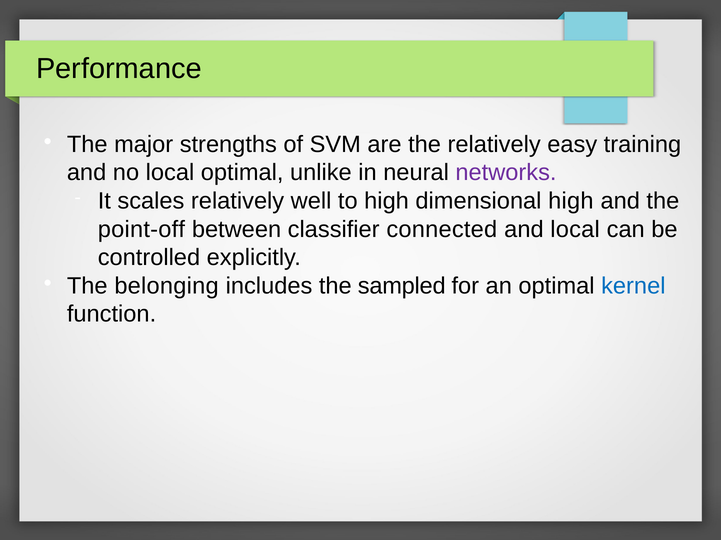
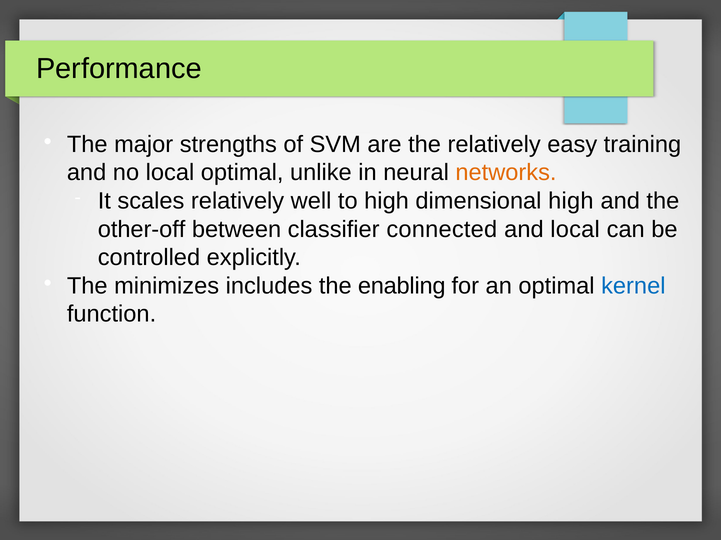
networks colour: purple -> orange (506, 173)
point-off: point-off -> other-off (142, 230)
belonging: belonging -> minimizes (167, 286)
sampled: sampled -> enabling (402, 286)
